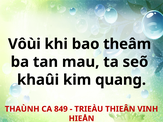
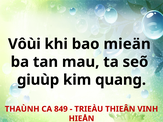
theâm: theâm -> mieän (127, 44)
khaûi: khaûi -> giuùp (38, 80)
